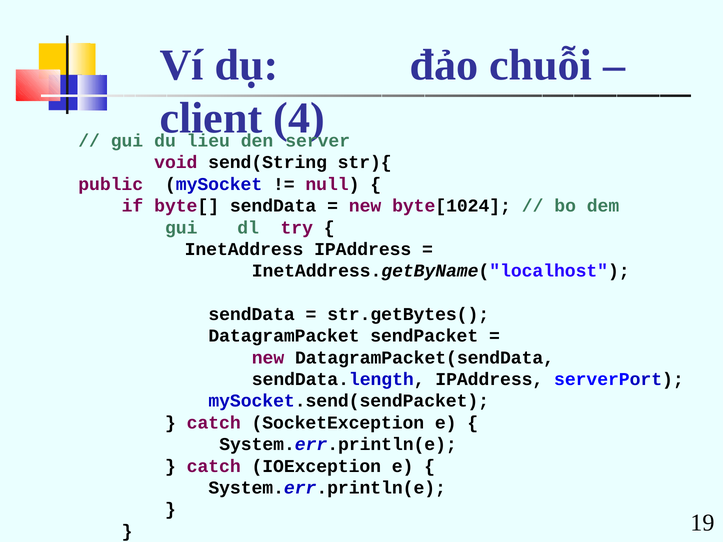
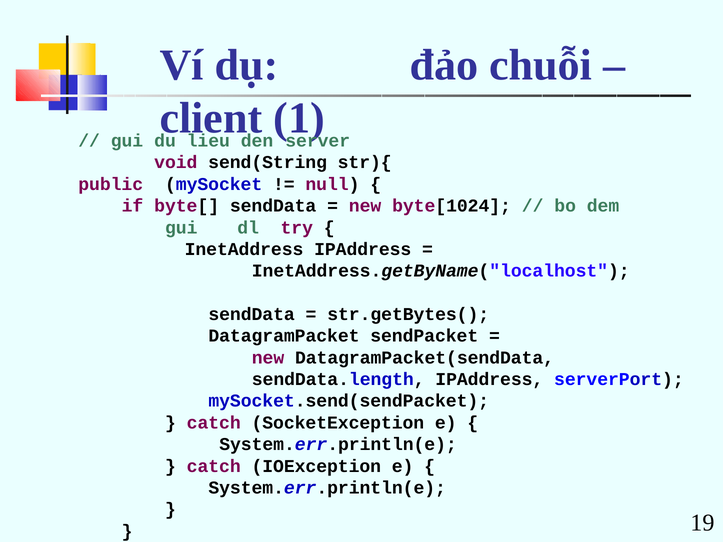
4: 4 -> 1 (299, 118)
